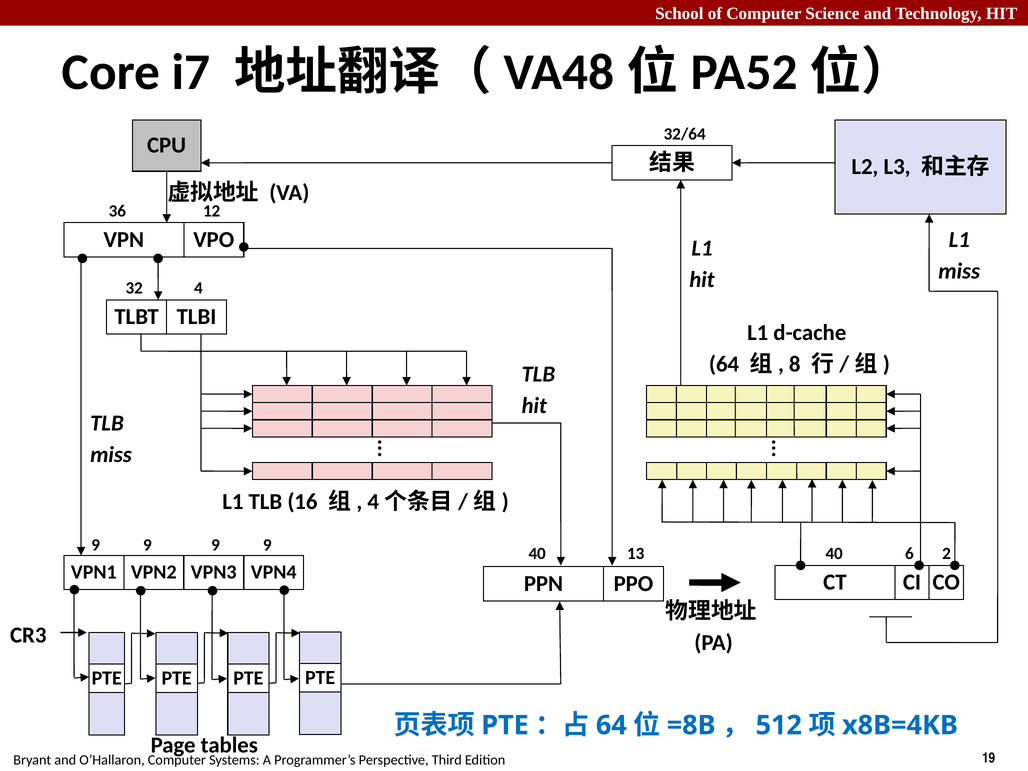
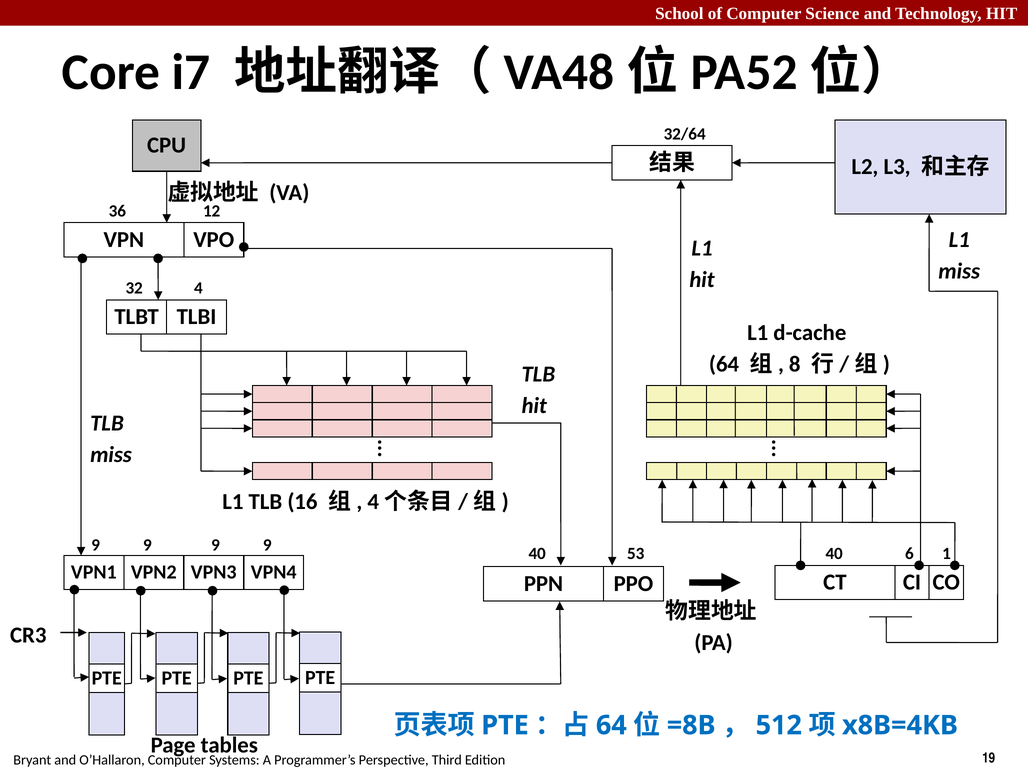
13: 13 -> 53 (636, 554)
2: 2 -> 1 (947, 554)
